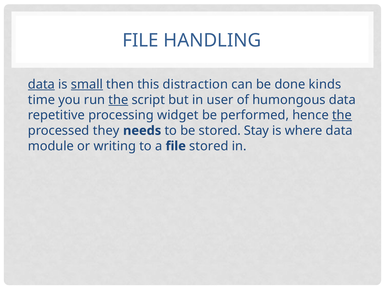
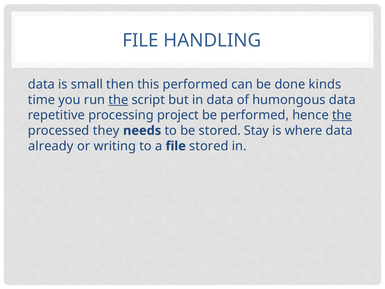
data underline: present -> none (41, 84)
small underline: present -> none (87, 84)
this distraction: distraction -> performed (195, 84)
in user: user -> data (220, 100)
widget: widget -> project (178, 115)
module: module -> already (51, 146)
